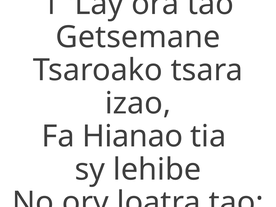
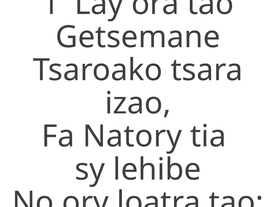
Hianao: Hianao -> Natory (132, 136)
